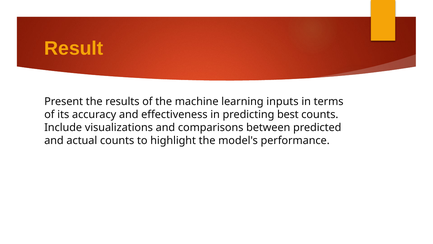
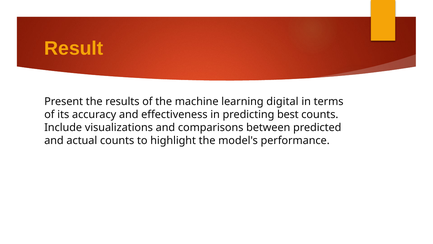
inputs: inputs -> digital (282, 101)
